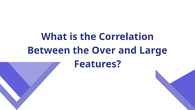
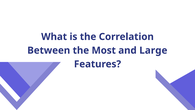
Over: Over -> Most (104, 50)
